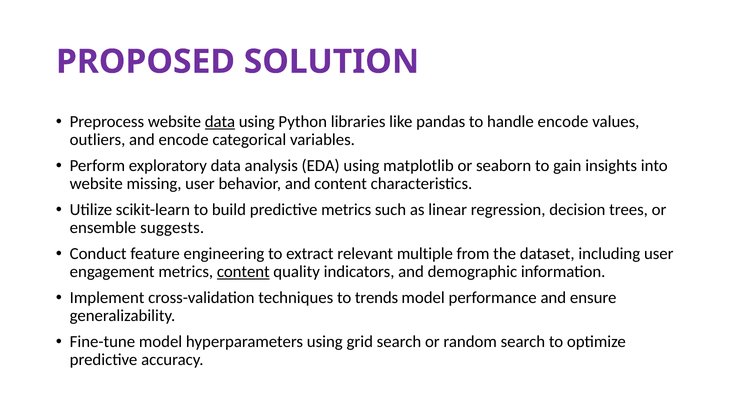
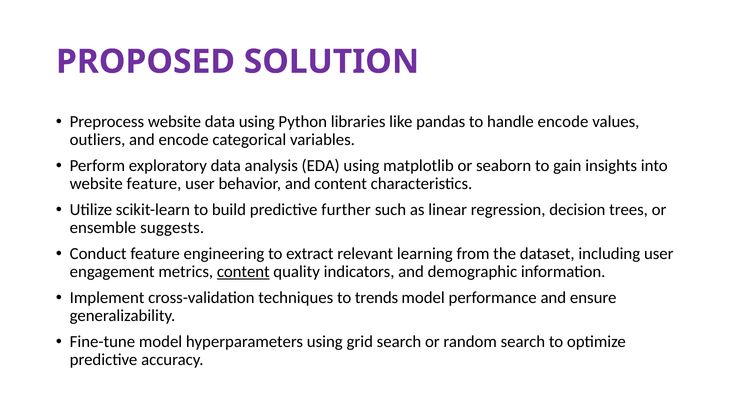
data underline: present -> none (220, 122)
website missing: missing -> feature (154, 184)
predictive metrics: metrics -> further (346, 210)
multiple: multiple -> learning (425, 254)
